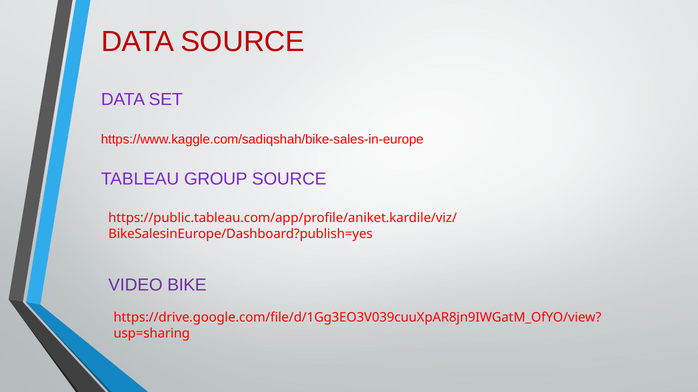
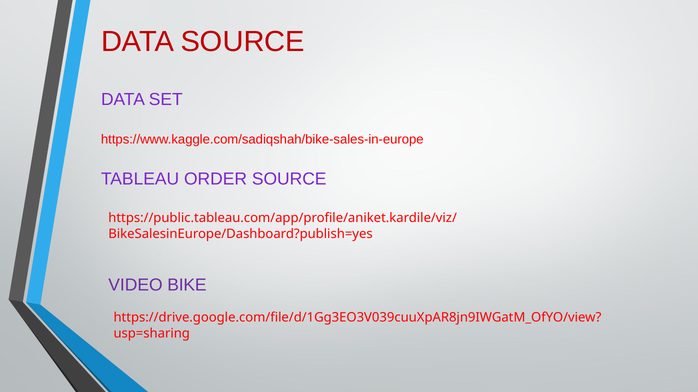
GROUP: GROUP -> ORDER (216, 179)
